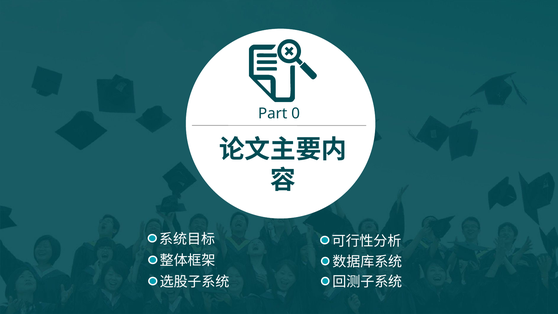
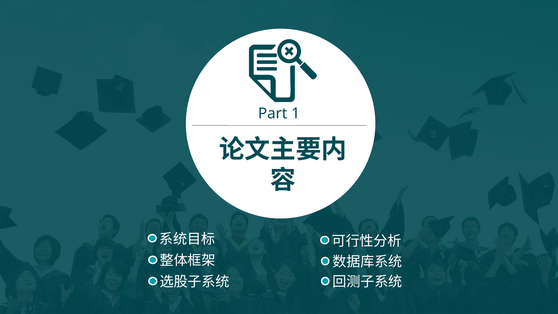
0: 0 -> 1 (296, 113)
